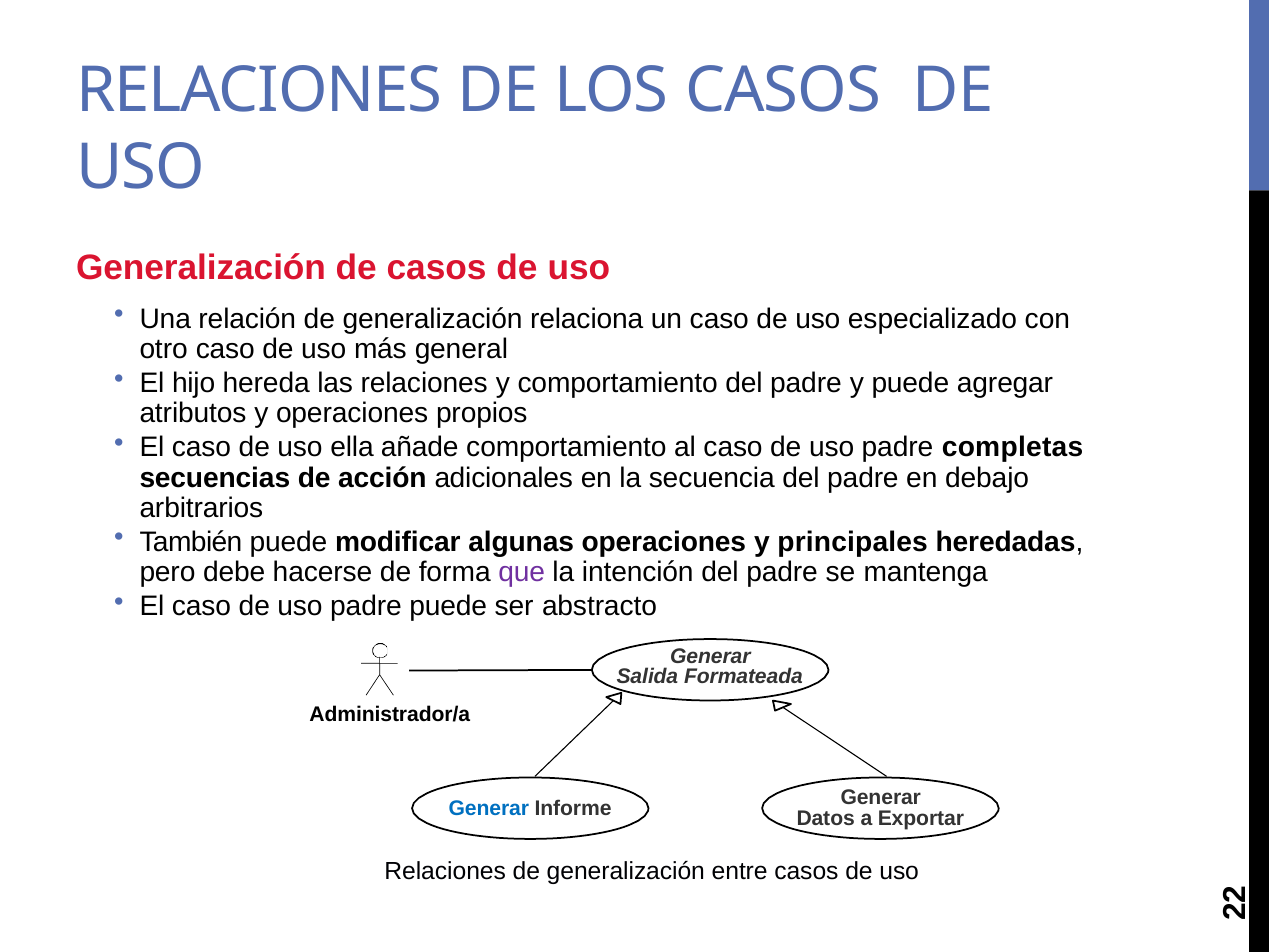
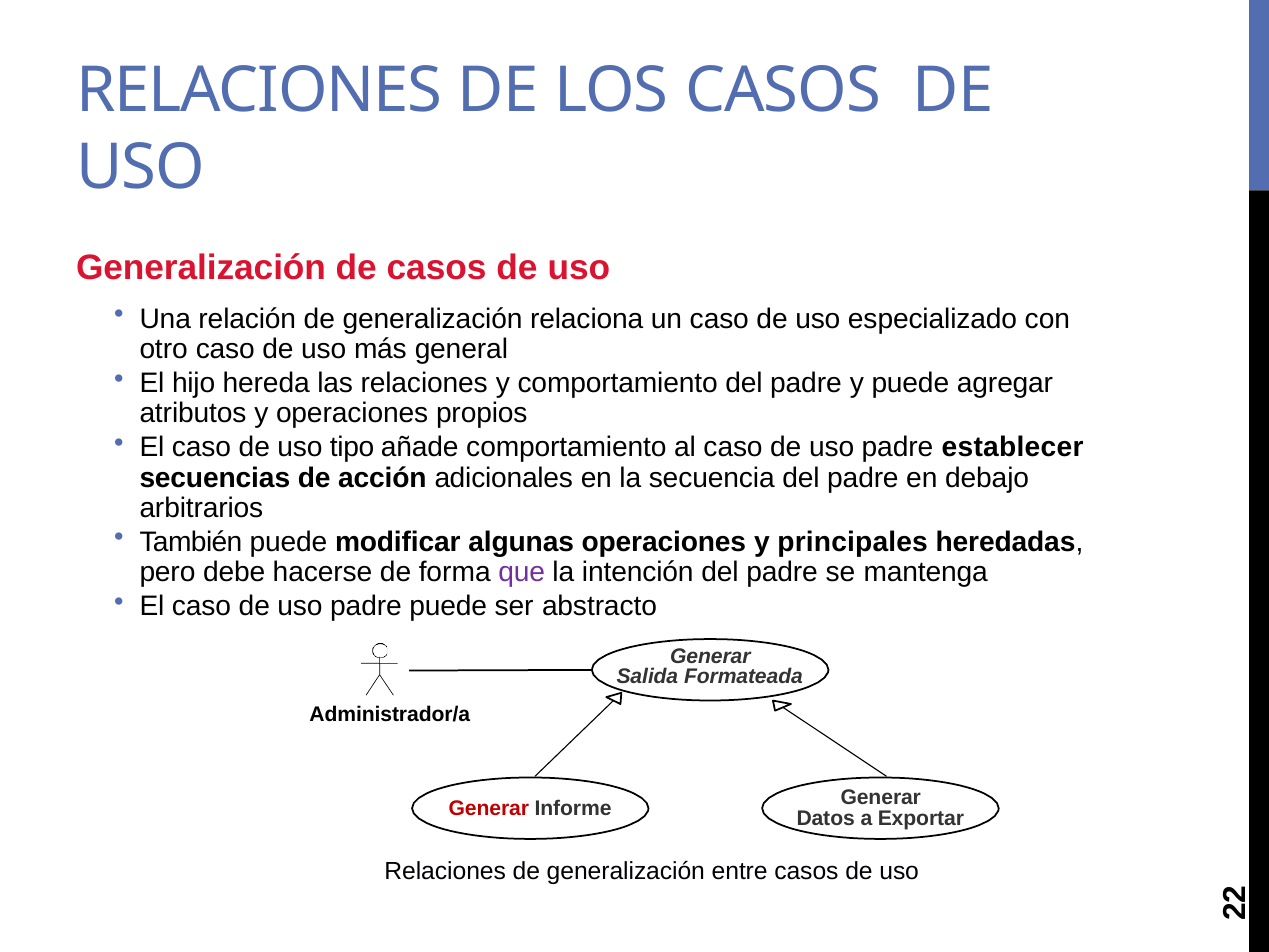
ella: ella -> tipo (352, 448)
completas: completas -> establecer (1013, 448)
Generar colour: blue -> red (489, 808)
